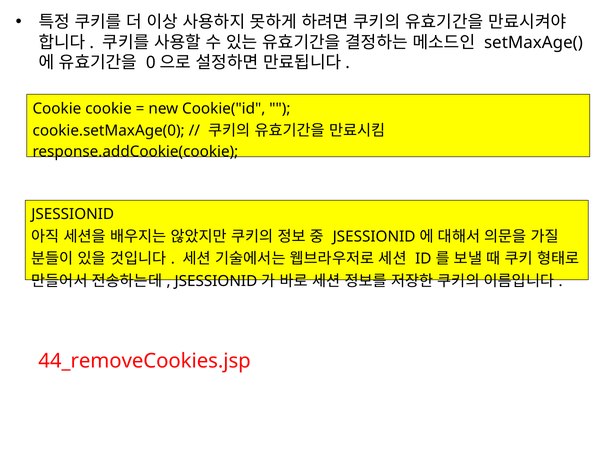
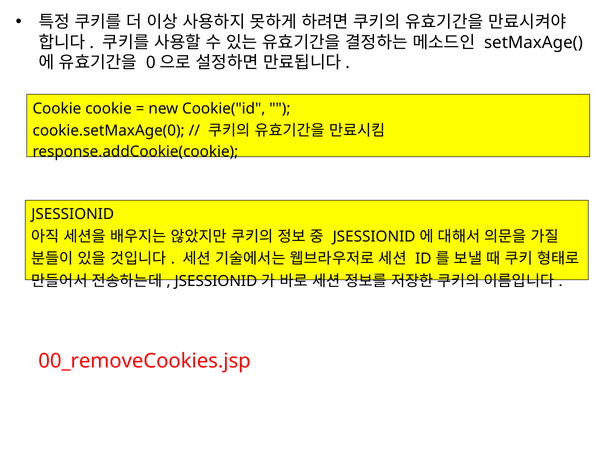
44_removeCookies.jsp: 44_removeCookies.jsp -> 00_removeCookies.jsp (145, 361)
